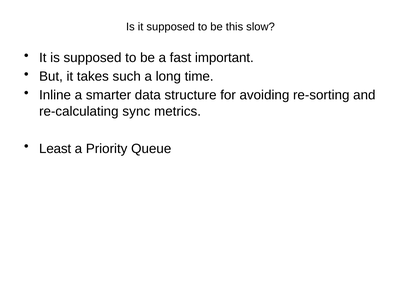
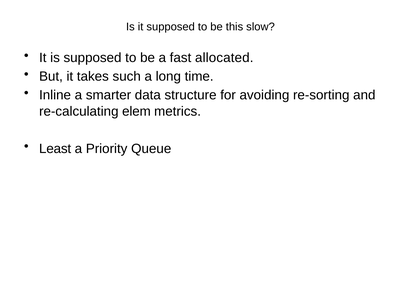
important: important -> allocated (224, 58)
sync: sync -> elem (136, 111)
